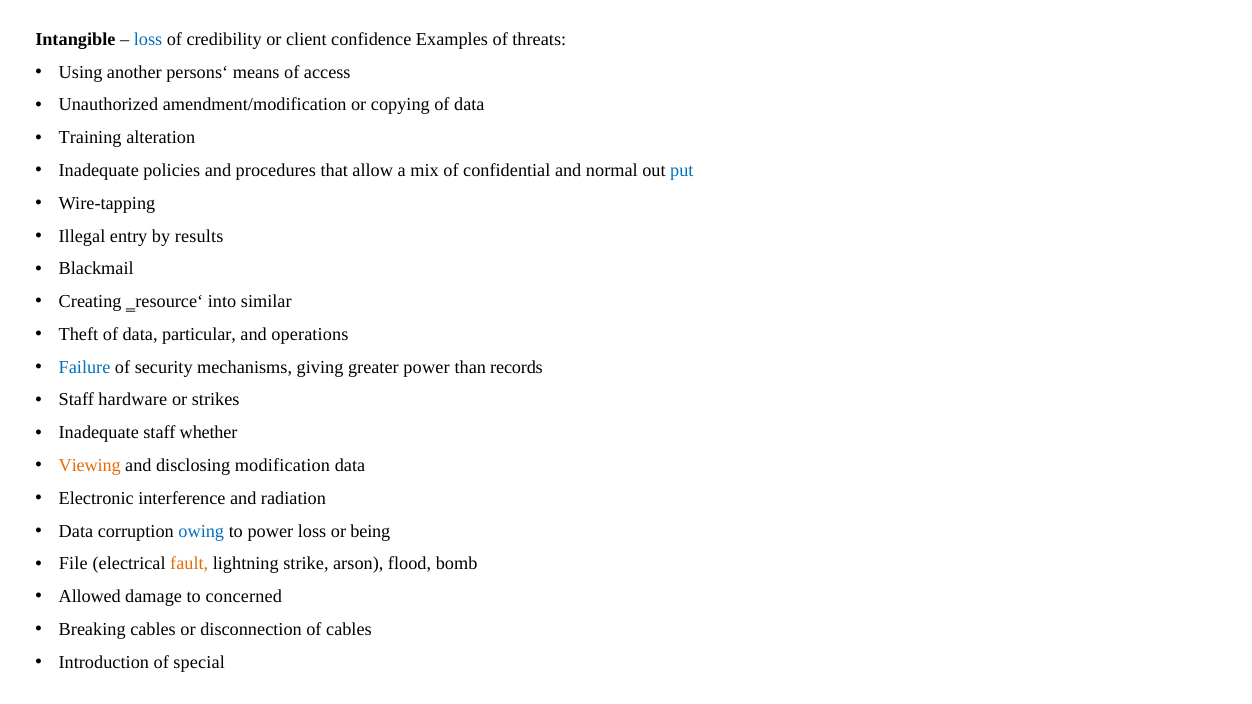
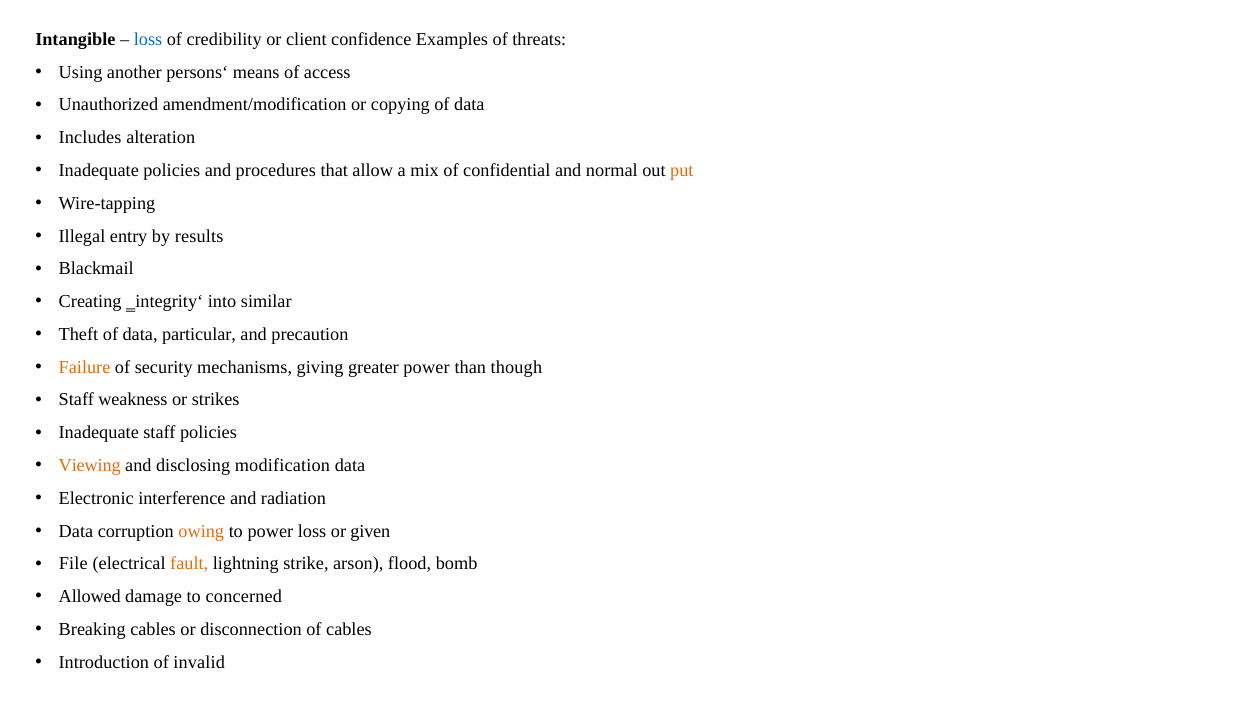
Training: Training -> Includes (90, 138)
put colour: blue -> orange (682, 171)
‗resource‘: ‗resource‘ -> ‗integrity‘ (165, 302)
operations: operations -> precaution (310, 334)
Failure colour: blue -> orange (85, 367)
records: records -> though (516, 367)
hardware: hardware -> weakness (133, 400)
staff whether: whether -> policies (208, 433)
owing colour: blue -> orange (201, 531)
being: being -> given (370, 531)
special: special -> invalid (199, 662)
